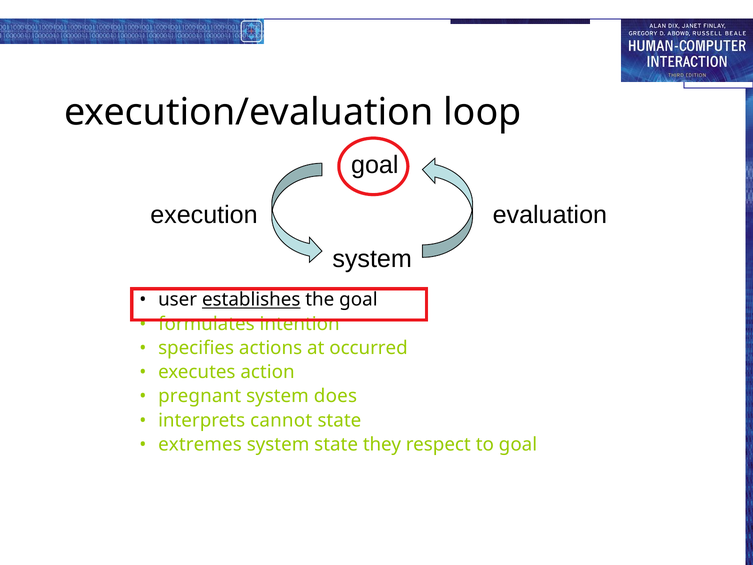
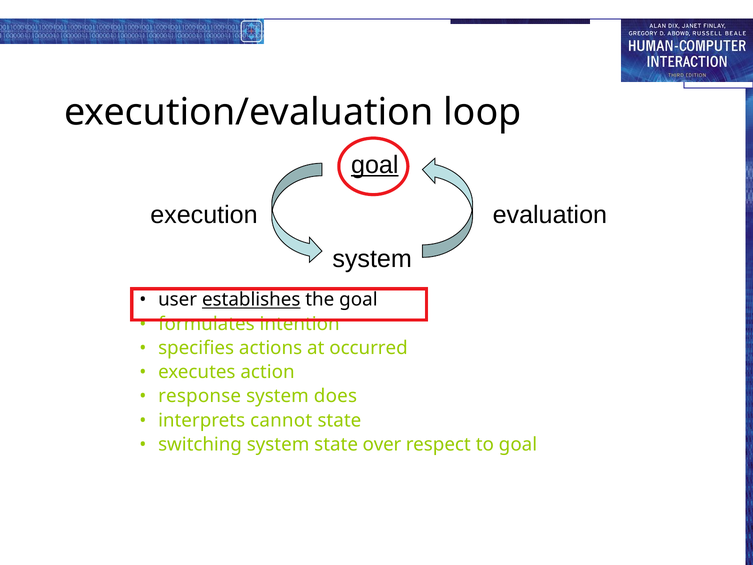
goal underline: none -> present (375, 165)
pregnant: pregnant -> response (200, 396)
extremes: extremes -> switching (200, 444)
they: they -> over (382, 444)
